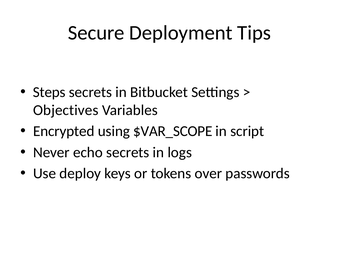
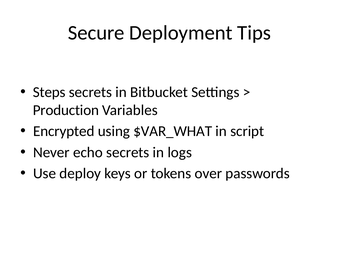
Objectives: Objectives -> Production (66, 110)
$VAR_SCOPE: $VAR_SCOPE -> $VAR_WHAT (173, 131)
